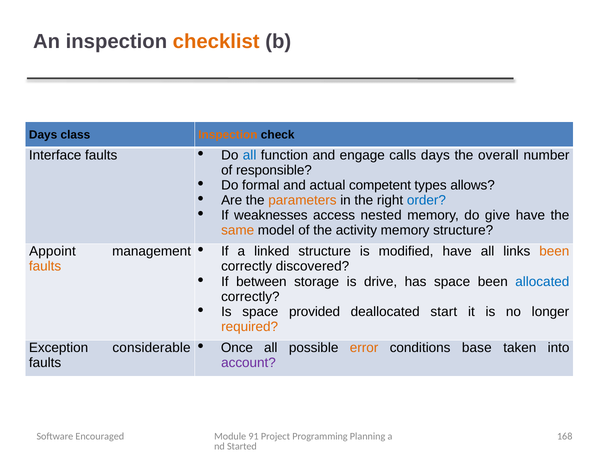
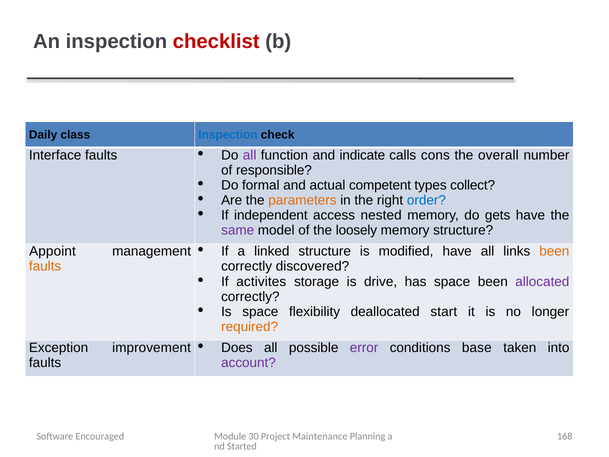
checklist colour: orange -> red (216, 42)
Days: Days -> Daily (43, 135)
Inspection colour: orange -> blue (228, 135)
all colour: blue -> purple (250, 155)
engage: engage -> indicate (362, 155)
calls days: days -> cons (435, 155)
allows: allows -> collect (473, 185)
weaknesses: weaknesses -> independent (271, 215)
give: give -> gets (498, 215)
same colour: orange -> purple (238, 230)
activity: activity -> loosely (356, 230)
between: between -> activites (261, 281)
allocated colour: blue -> purple (542, 281)
provided: provided -> flexibility (315, 311)
Once: Once -> Does (237, 348)
error colour: orange -> purple (364, 348)
considerable: considerable -> improvement (152, 348)
91: 91 -> 30 (254, 436)
Programming: Programming -> Maintenance (320, 436)
